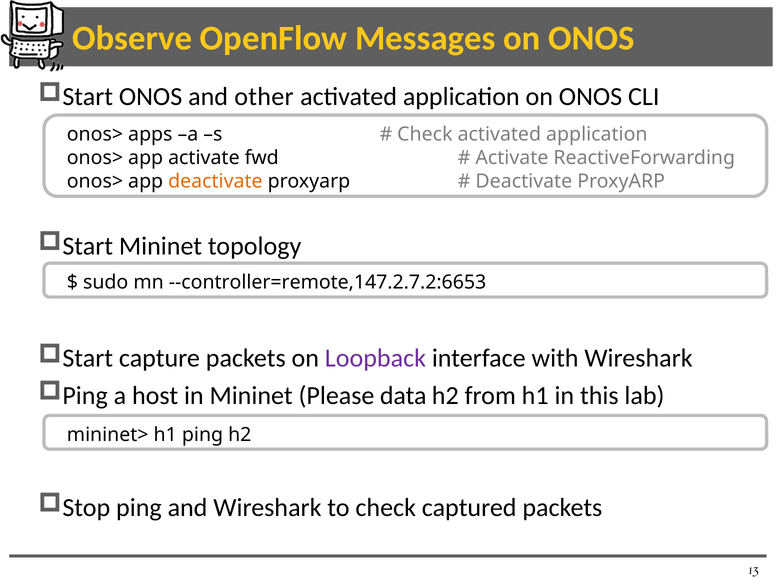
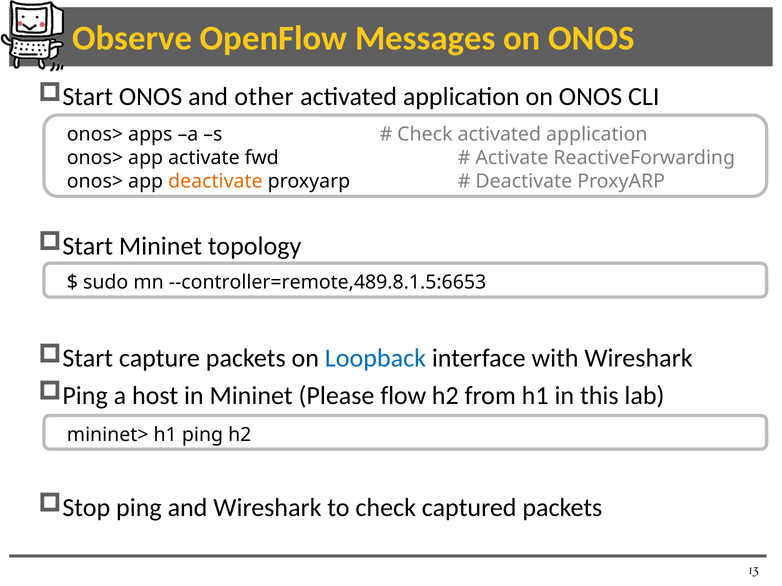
--controller=remote,147.2.7.2:6653: --controller=remote,147.2.7.2:6653 -> --controller=remote,489.8.1.5:6653 (328, 283)
Loopback colour: purple -> blue (375, 358)
data: data -> flow (403, 396)
